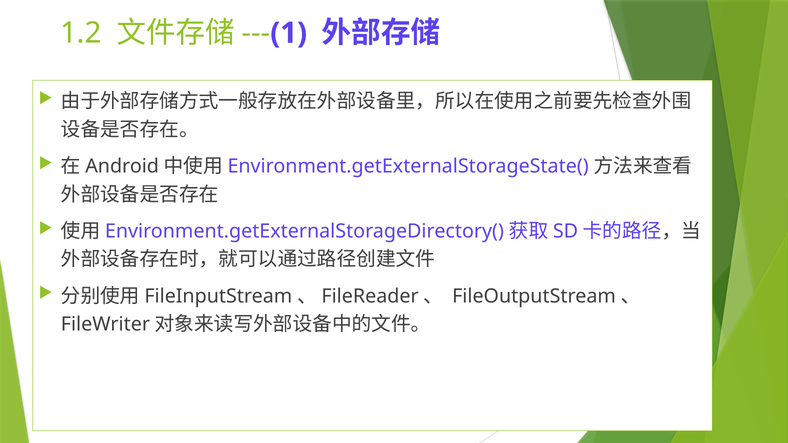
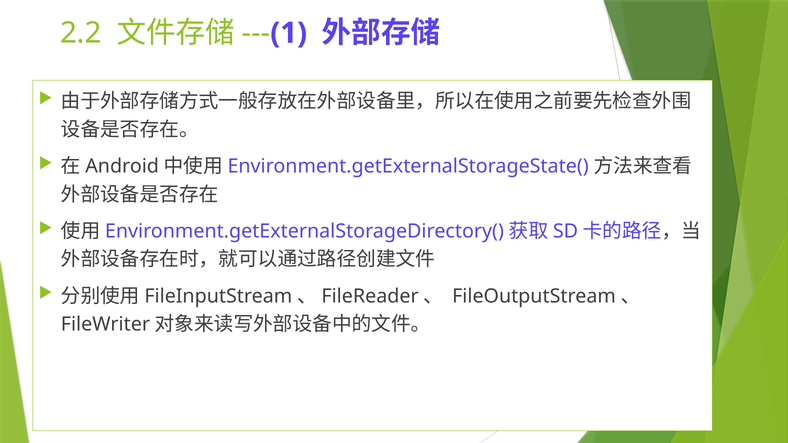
1.2: 1.2 -> 2.2 (81, 33)
